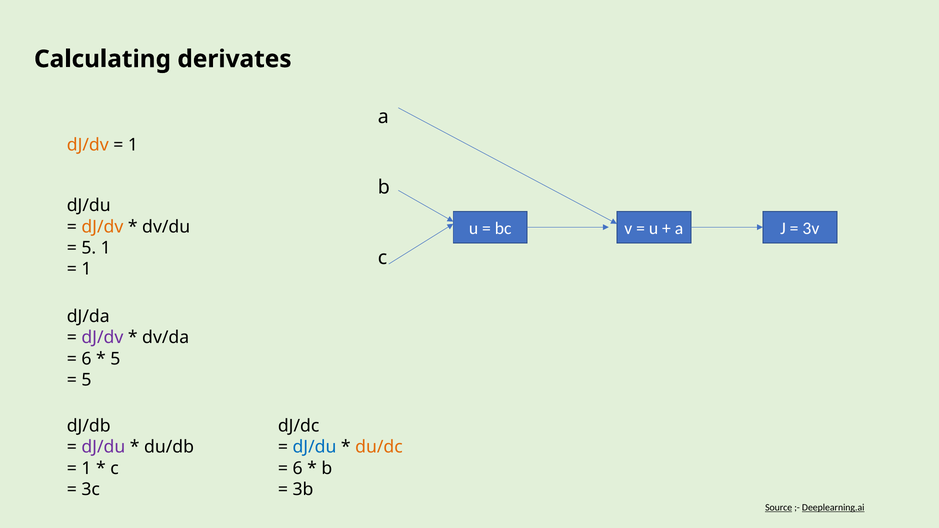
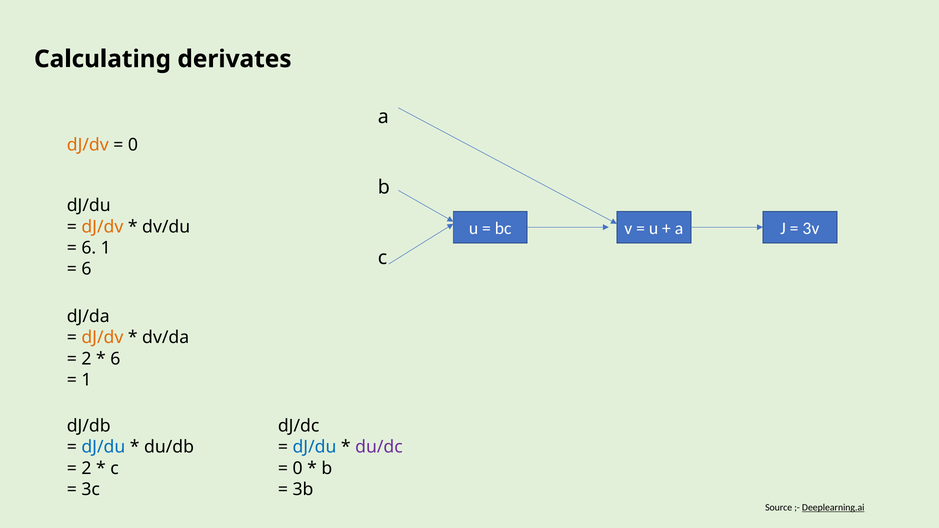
1: 1 -> 0 (133, 145)
5: 5 -> 6 (89, 248)
1: 1 -> 6 (86, 269)
dJ/dv colour: purple -> orange (102, 338)
6: 6 -> 2 (86, 359)
5: 5 -> 6 (115, 359)
5: 5 -> 1 (86, 380)
dJ/du colour: purple -> blue (103, 447)
du/dc colour: orange -> purple (379, 447)
1: 1 -> 2 (86, 468)
6: 6 -> 0 (298, 468)
Source underline: present -> none (779, 508)
